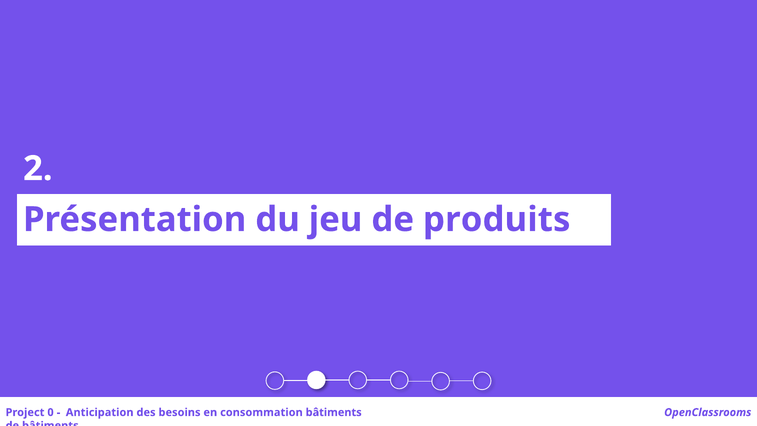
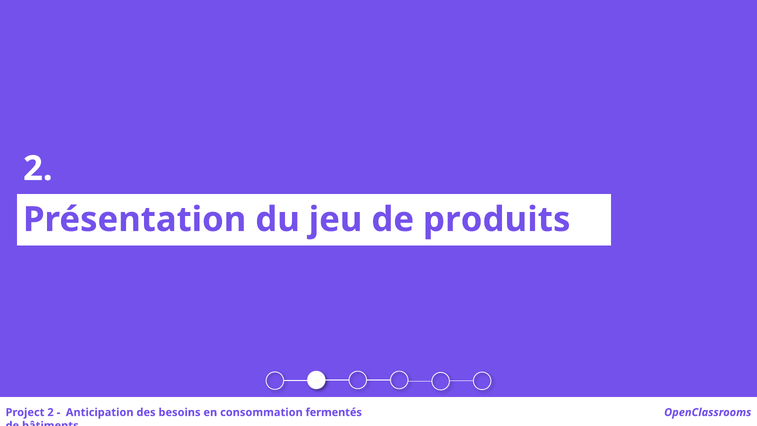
Project 0: 0 -> 2 (51, 412)
consommation bâtiments: bâtiments -> fermentés (334, 412)
